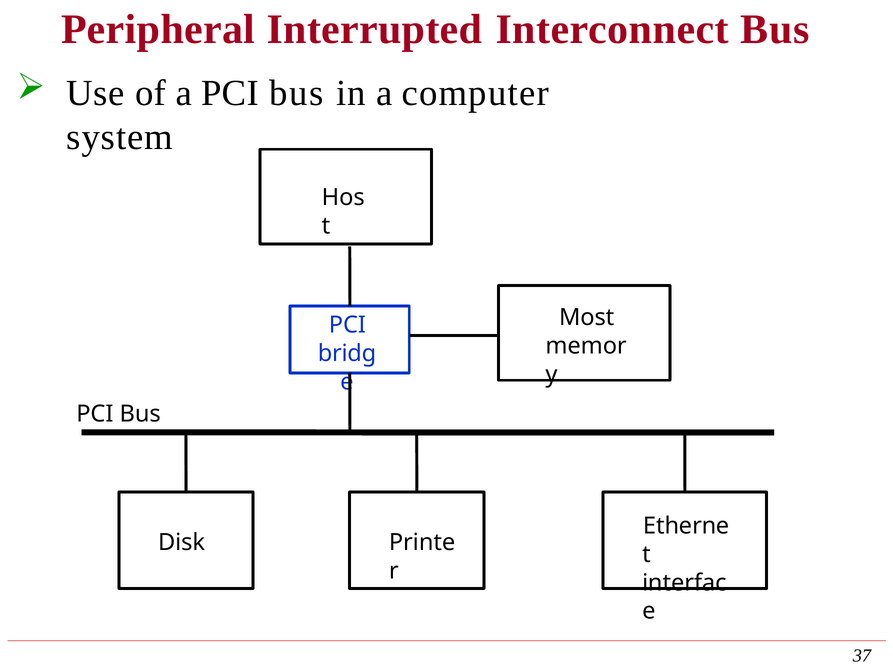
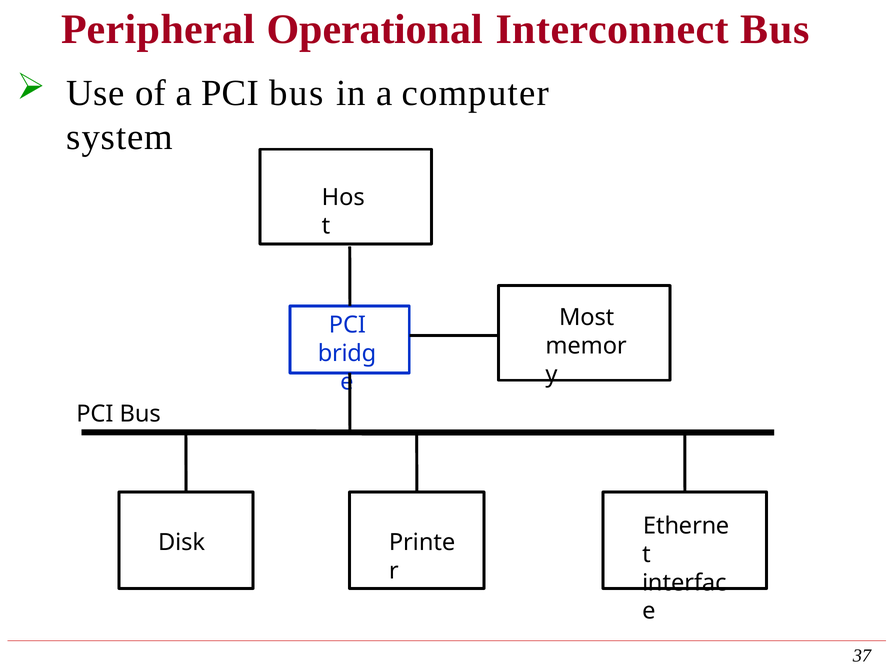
Interrupted: Interrupted -> Operational (375, 29)
